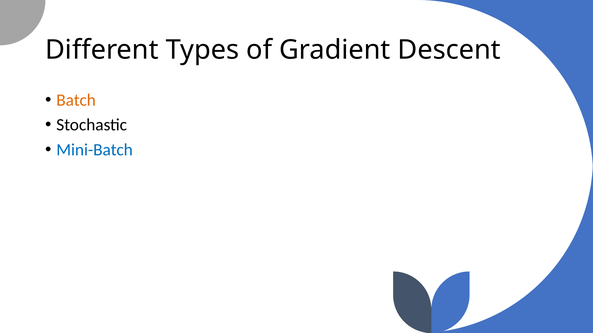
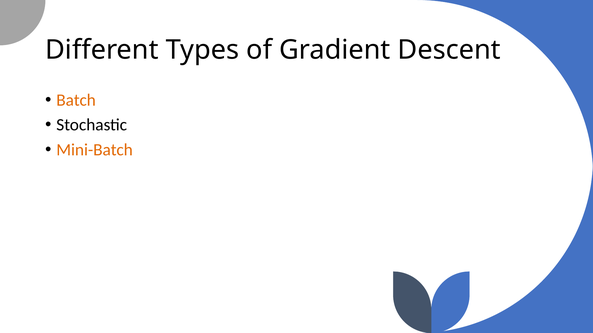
Mini-Batch colour: blue -> orange (95, 150)
